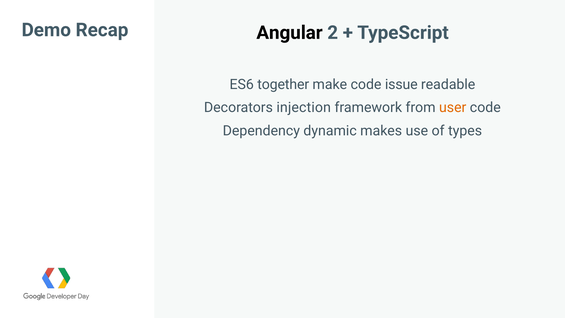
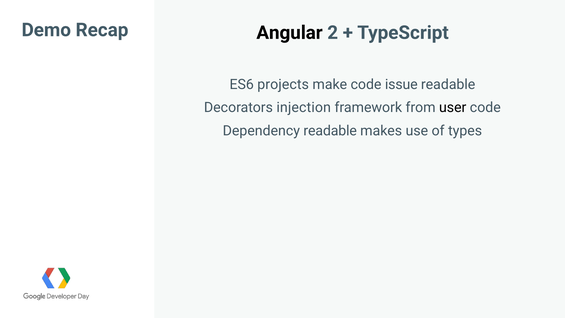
together: together -> projects (283, 84)
user colour: orange -> black (453, 108)
Dependency dynamic: dynamic -> readable (330, 131)
